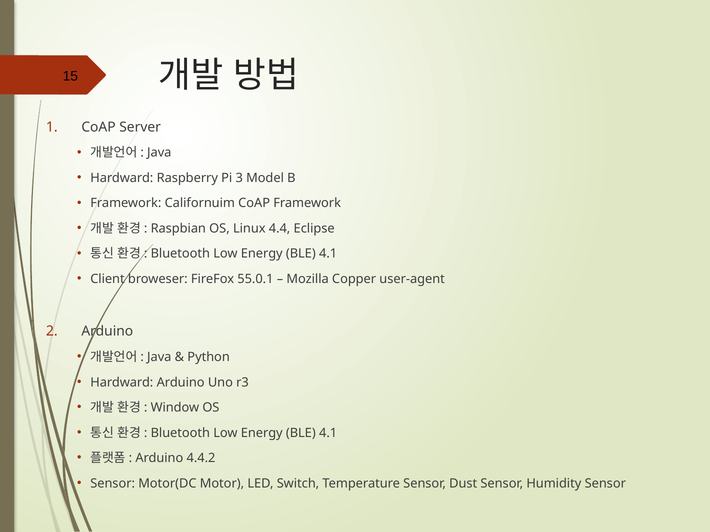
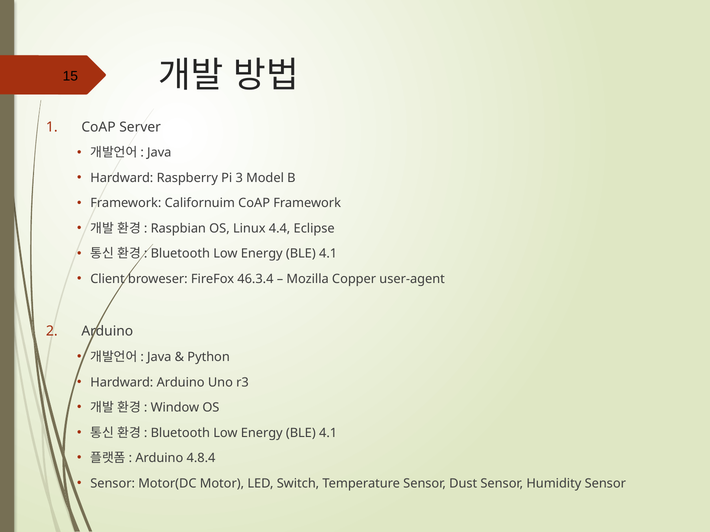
55.0.1: 55.0.1 -> 46.3.4 (255, 279)
4.4.2: 4.4.2 -> 4.8.4 (201, 458)
